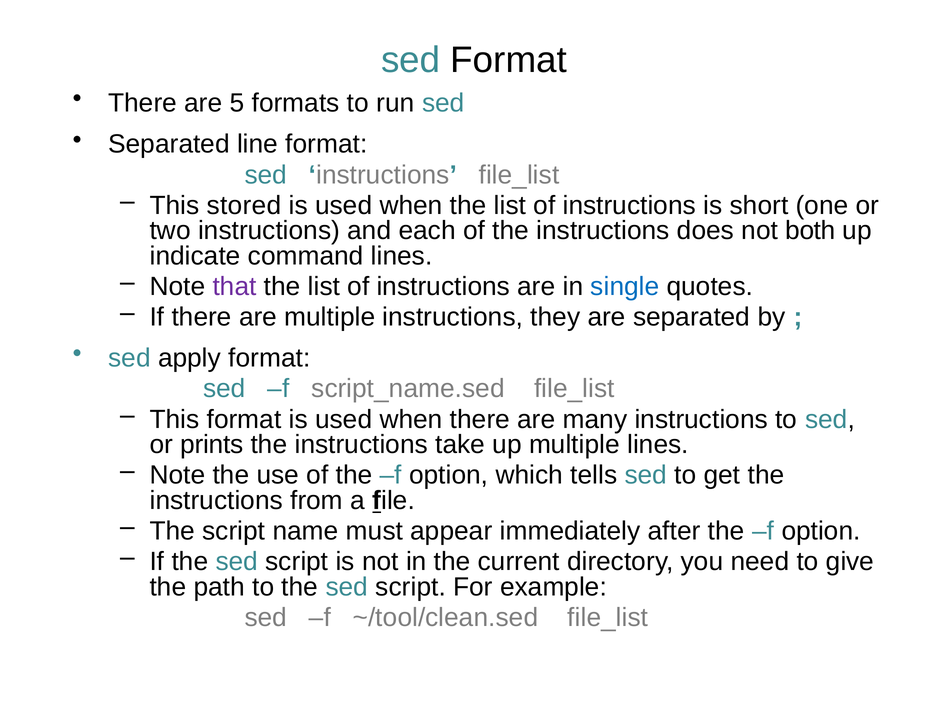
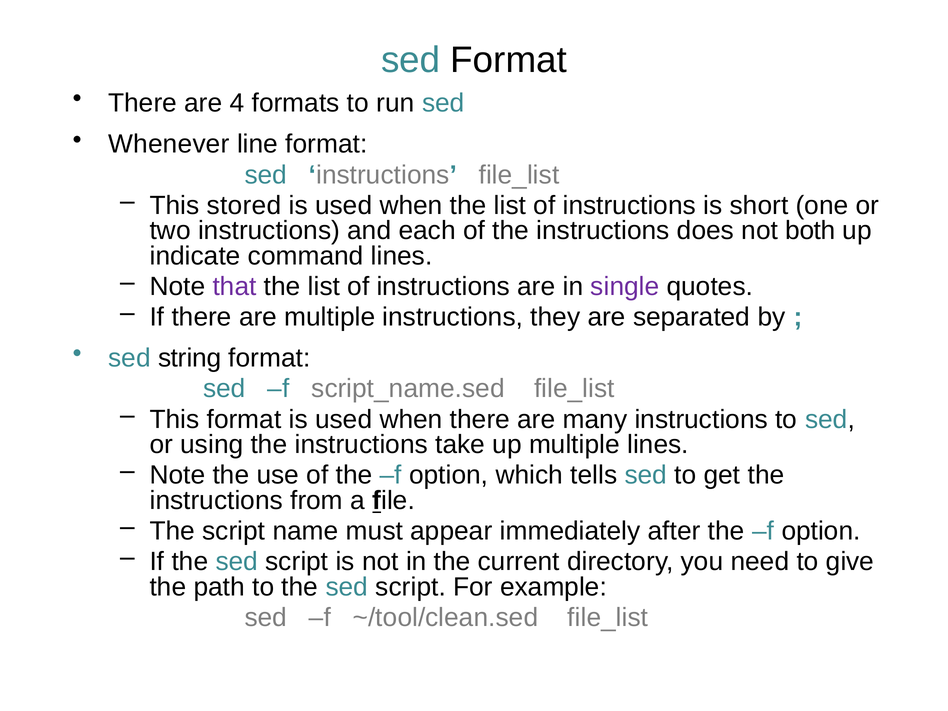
5: 5 -> 4 (237, 103)
Separated: Separated -> Whenever (169, 144)
single colour: blue -> purple (625, 287)
apply: apply -> string (190, 358)
prints: prints -> using (212, 445)
